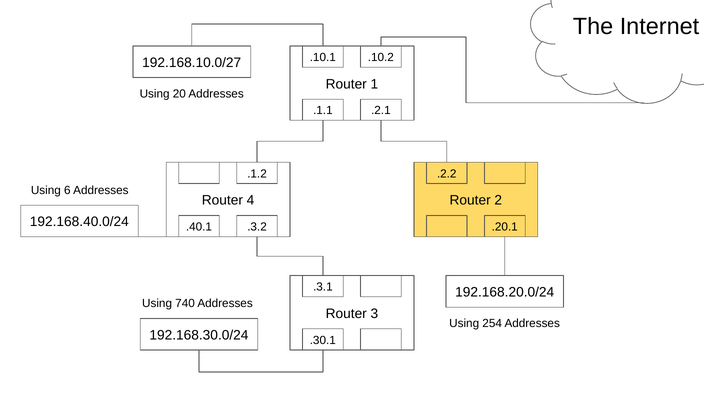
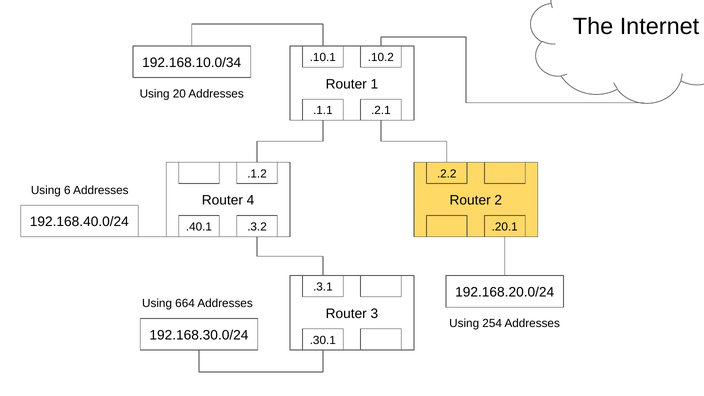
192.168.10.0/27: 192.168.10.0/27 -> 192.168.10.0/34 (192, 63)
740: 740 -> 664 (185, 303)
